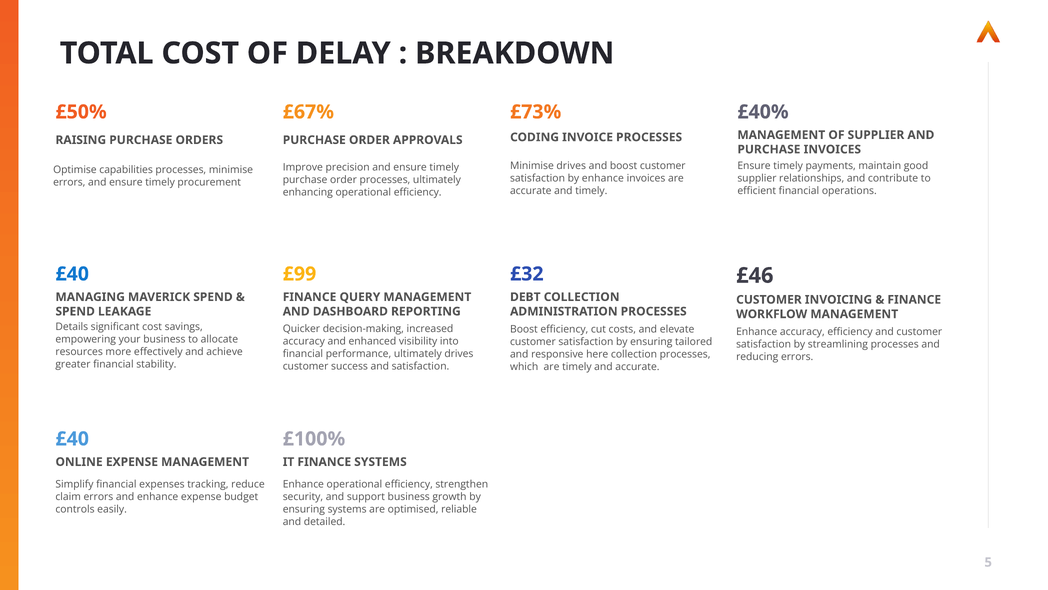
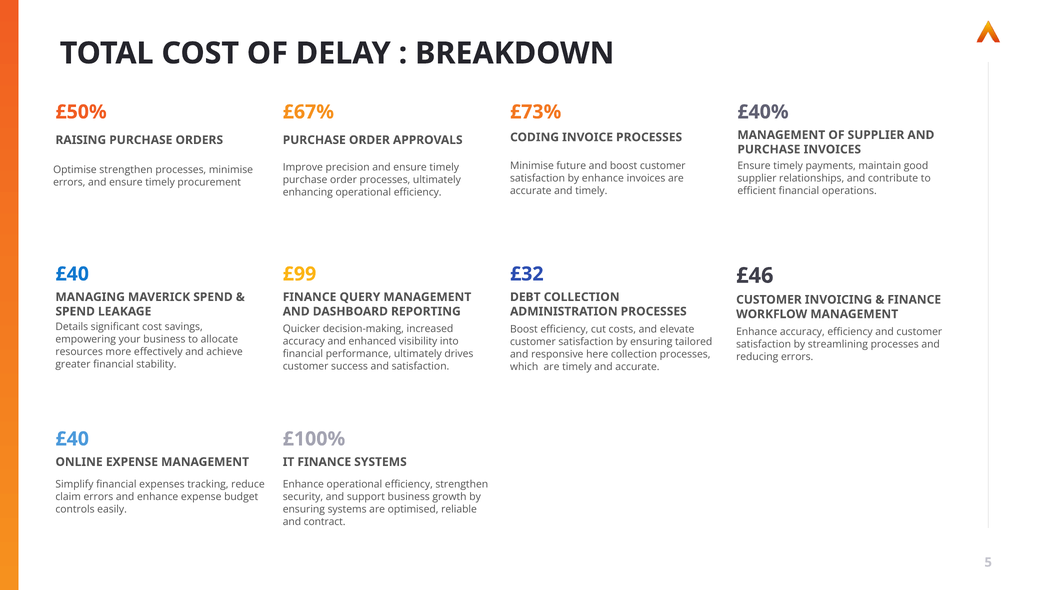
Minimise drives: drives -> future (571, 166)
Optimise capabilities: capabilities -> strengthen (126, 170)
detailed: detailed -> contract (325, 521)
